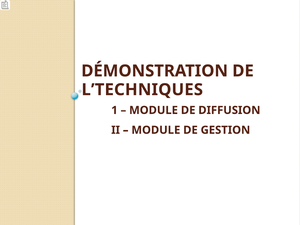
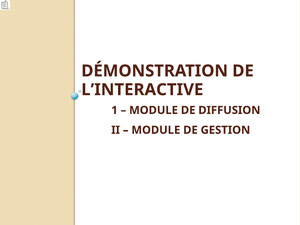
L’TECHNIQUES: L’TECHNIQUES -> L’INTERACTIVE (142, 90)
